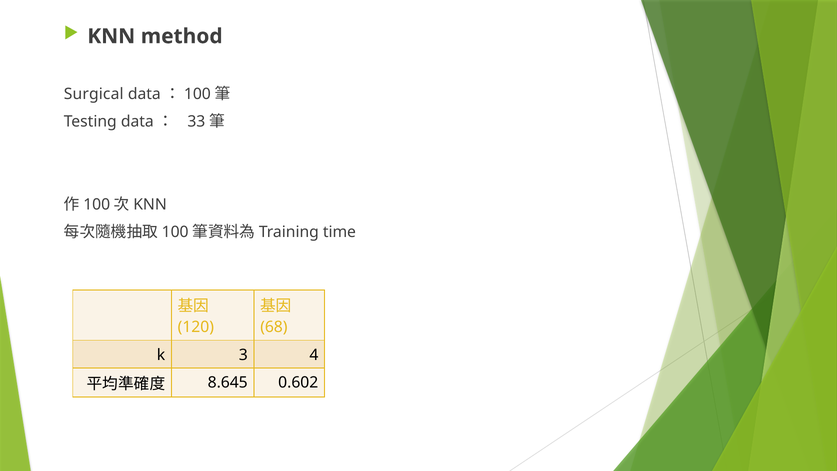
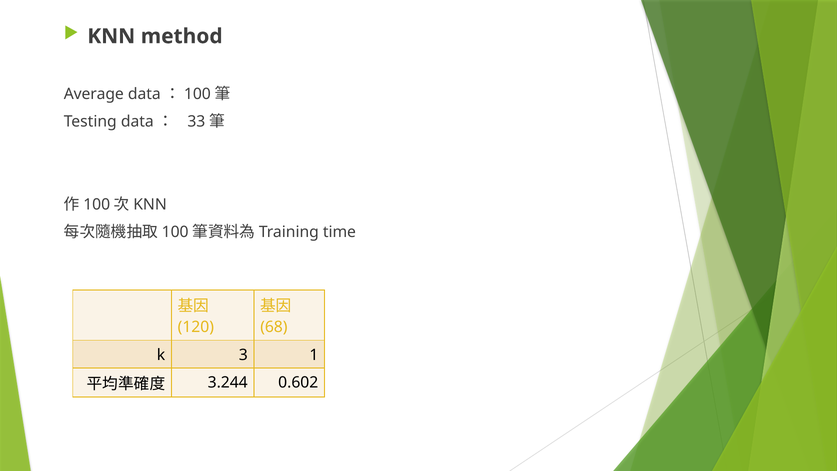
Surgical: Surgical -> Average (94, 94)
4: 4 -> 1 (314, 355)
8.645: 8.645 -> 3.244 (228, 382)
